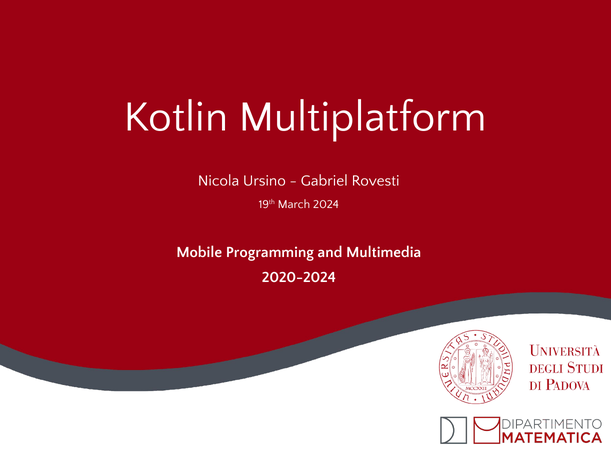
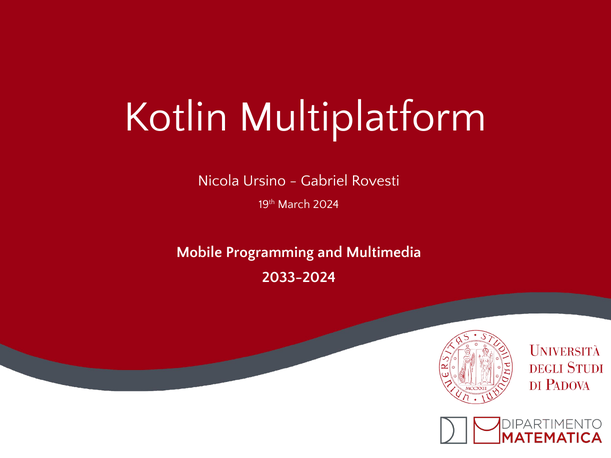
2020-2024: 2020-2024 -> 2033-2024 (299, 277)
